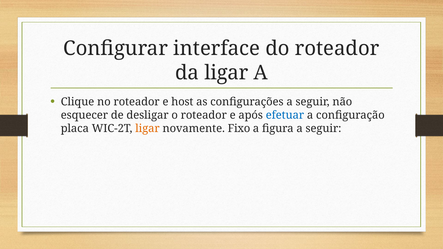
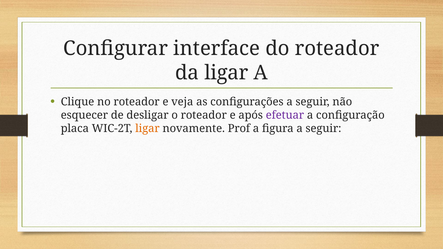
host: host -> veja (182, 102)
efetuar colour: blue -> purple (285, 115)
Fixo: Fixo -> Prof (239, 129)
